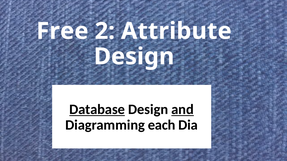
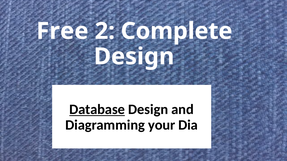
Attribute: Attribute -> Complete (177, 31)
and underline: present -> none (183, 110)
each: each -> your (162, 125)
